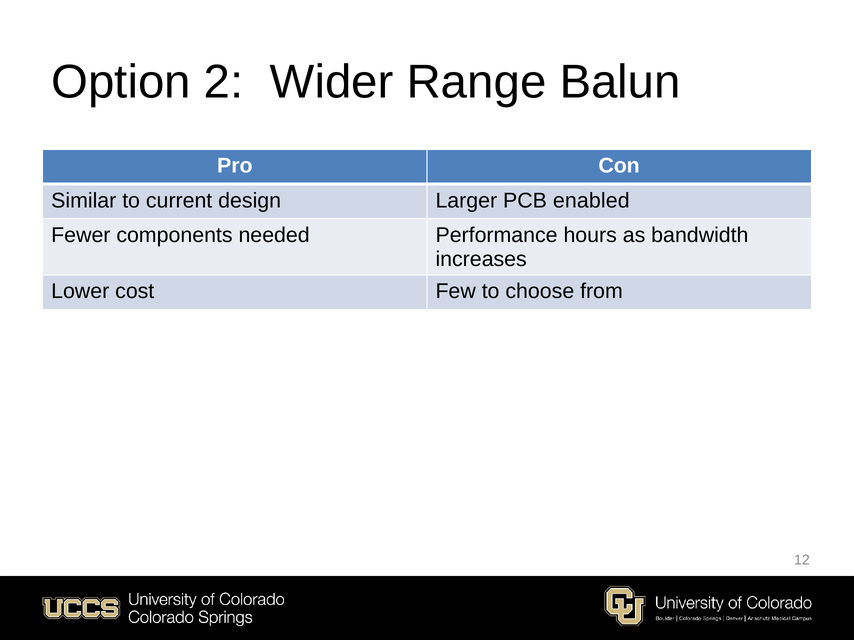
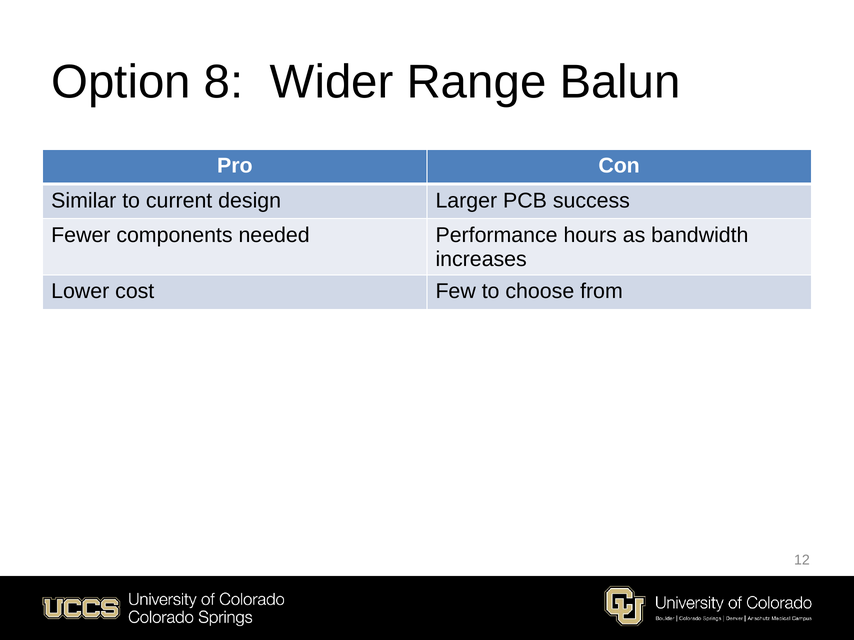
2: 2 -> 8 (224, 82)
enabled: enabled -> success (591, 201)
